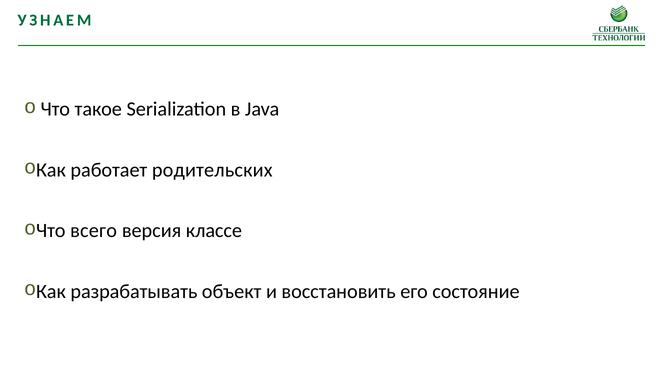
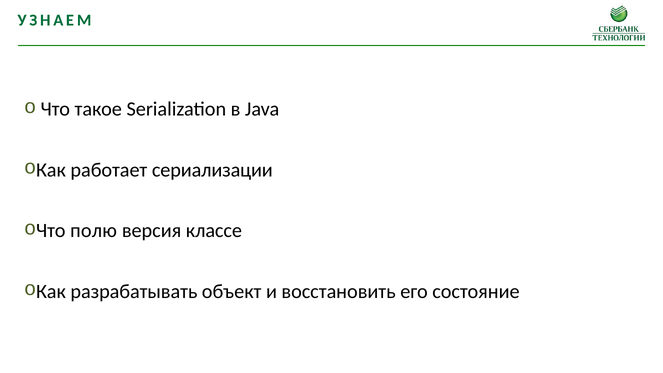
родительских: родительских -> сериализации (212, 170)
всего: всего -> полю (94, 231)
